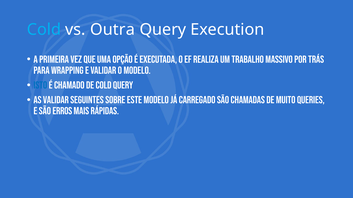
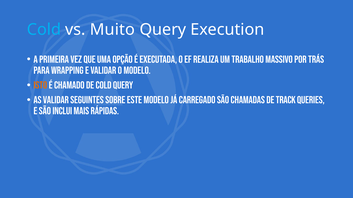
Outra: Outra -> Muito (112, 30)
Isto colour: blue -> orange (40, 86)
Muito: Muito -> Track (286, 100)
erros: erros -> inclui (62, 111)
